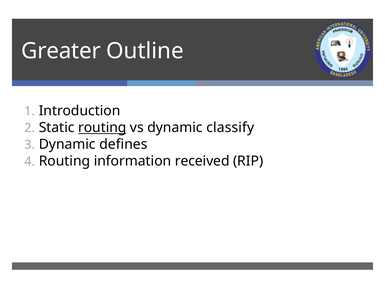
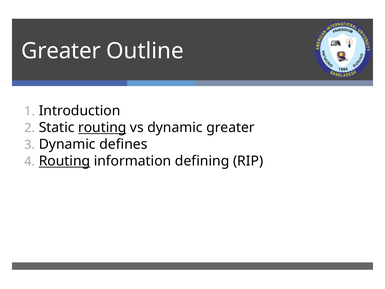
dynamic classify: classify -> greater (230, 128)
Routing underline: none -> present (64, 161)
received: received -> defining (202, 161)
